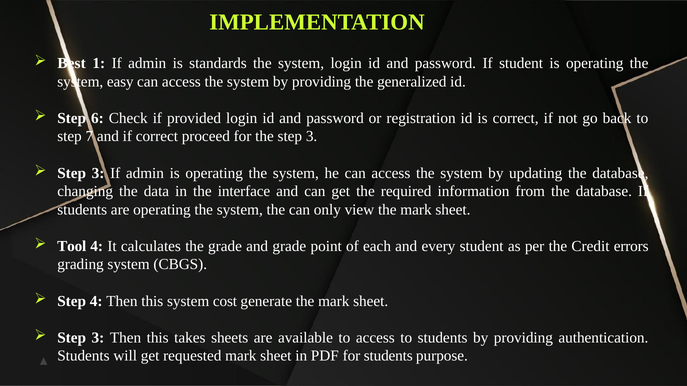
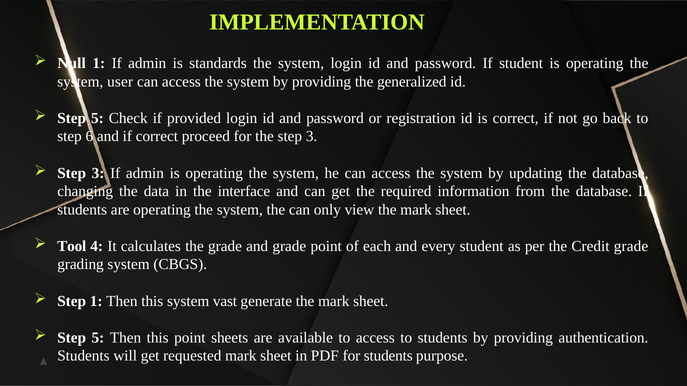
Best: Best -> Null (72, 63)
easy: easy -> user (120, 82)
6: 6 -> 5 (97, 118)
7: 7 -> 6 (89, 137)
Credit errors: errors -> grade (631, 246)
Step 4: 4 -> 1 (96, 301)
cost: cost -> vast (225, 301)
3: 3 -> 5 (98, 338)
this takes: takes -> point (190, 338)
